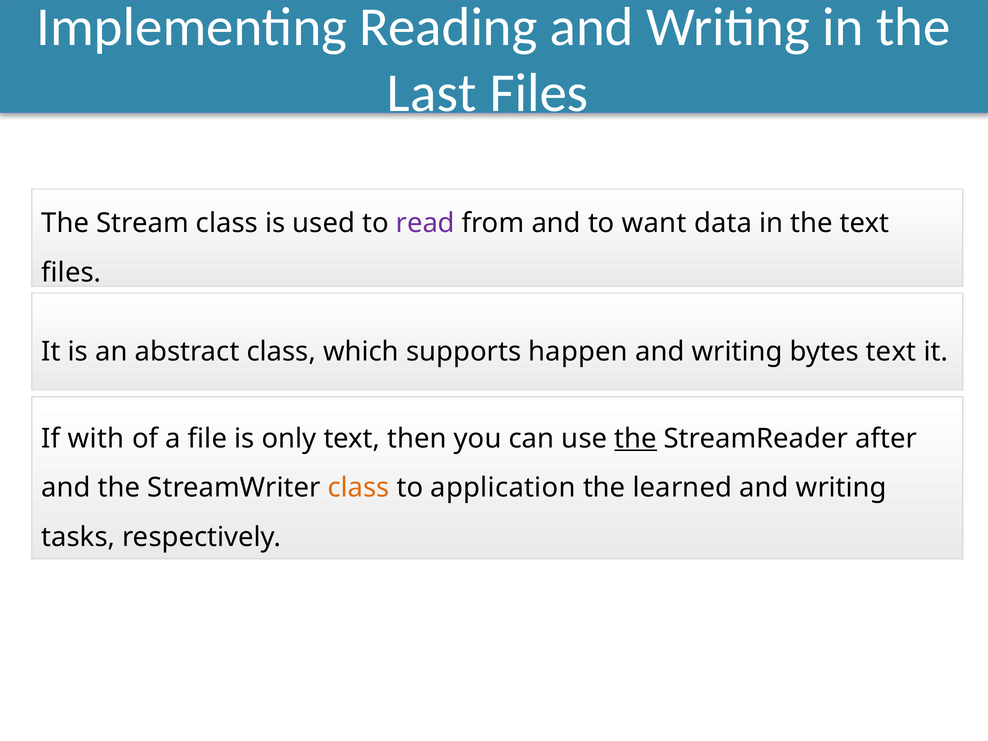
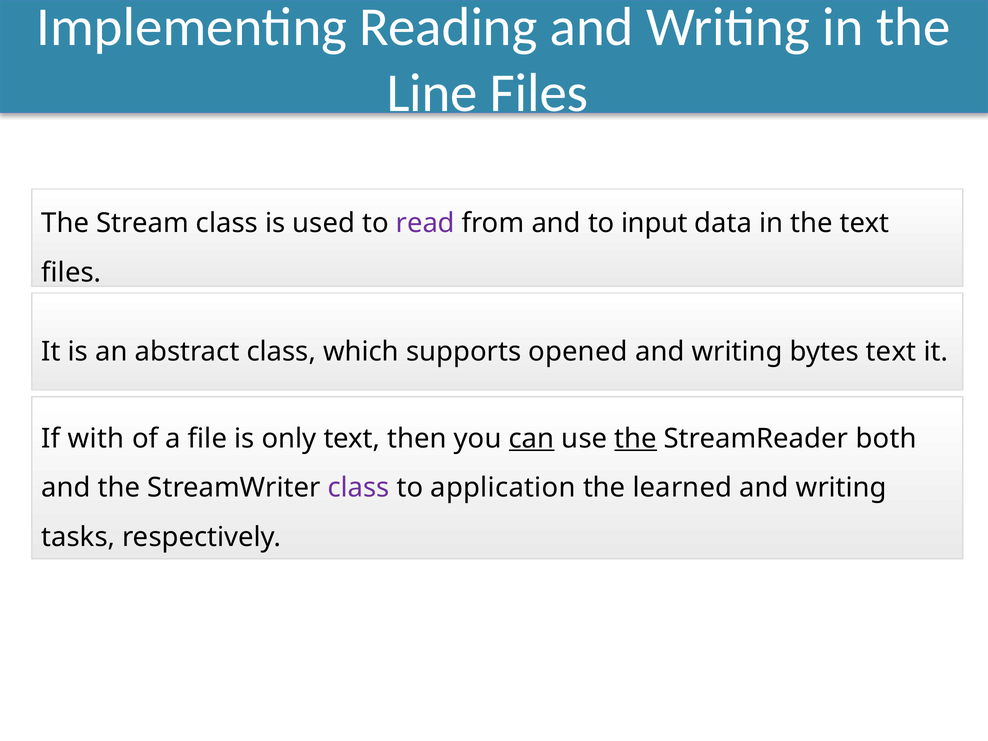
Last: Last -> Line (432, 93)
want: want -> input (655, 223)
happen: happen -> opened (578, 352)
can underline: none -> present (532, 439)
after: after -> both (886, 439)
class colour: orange -> purple (359, 488)
